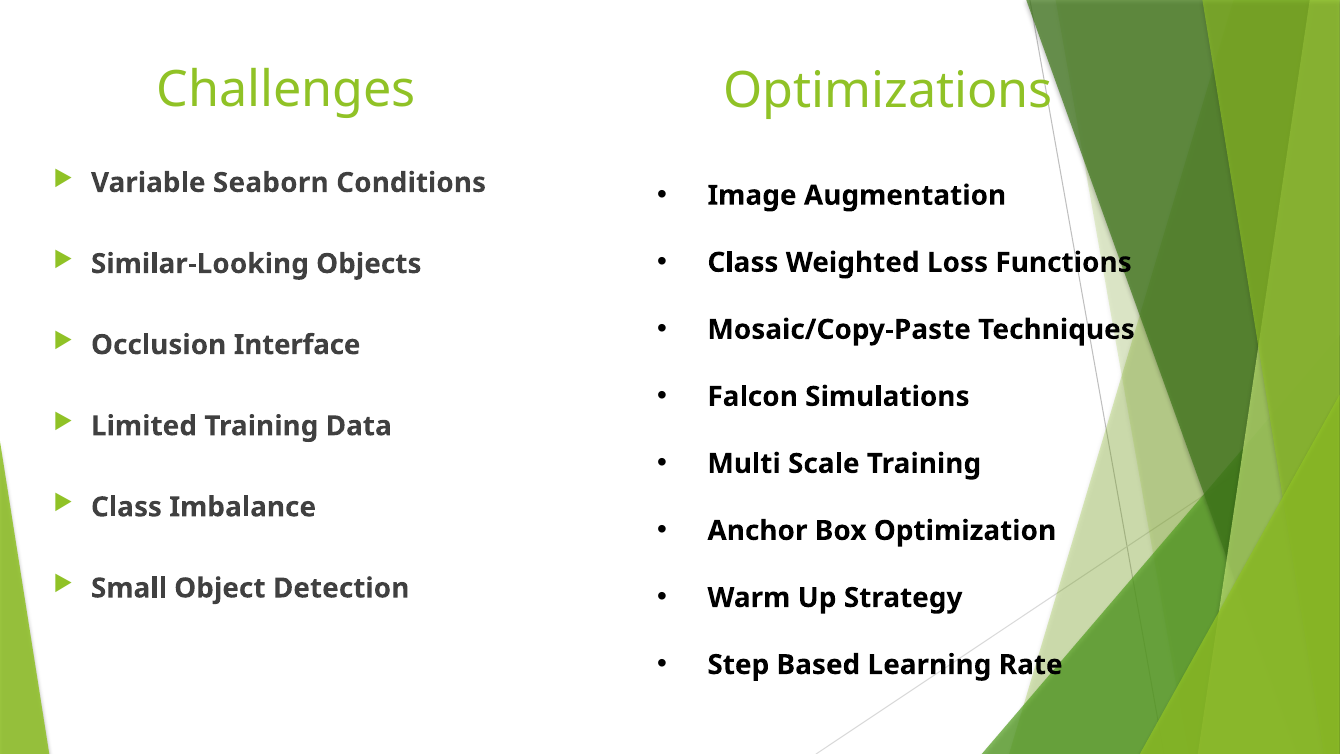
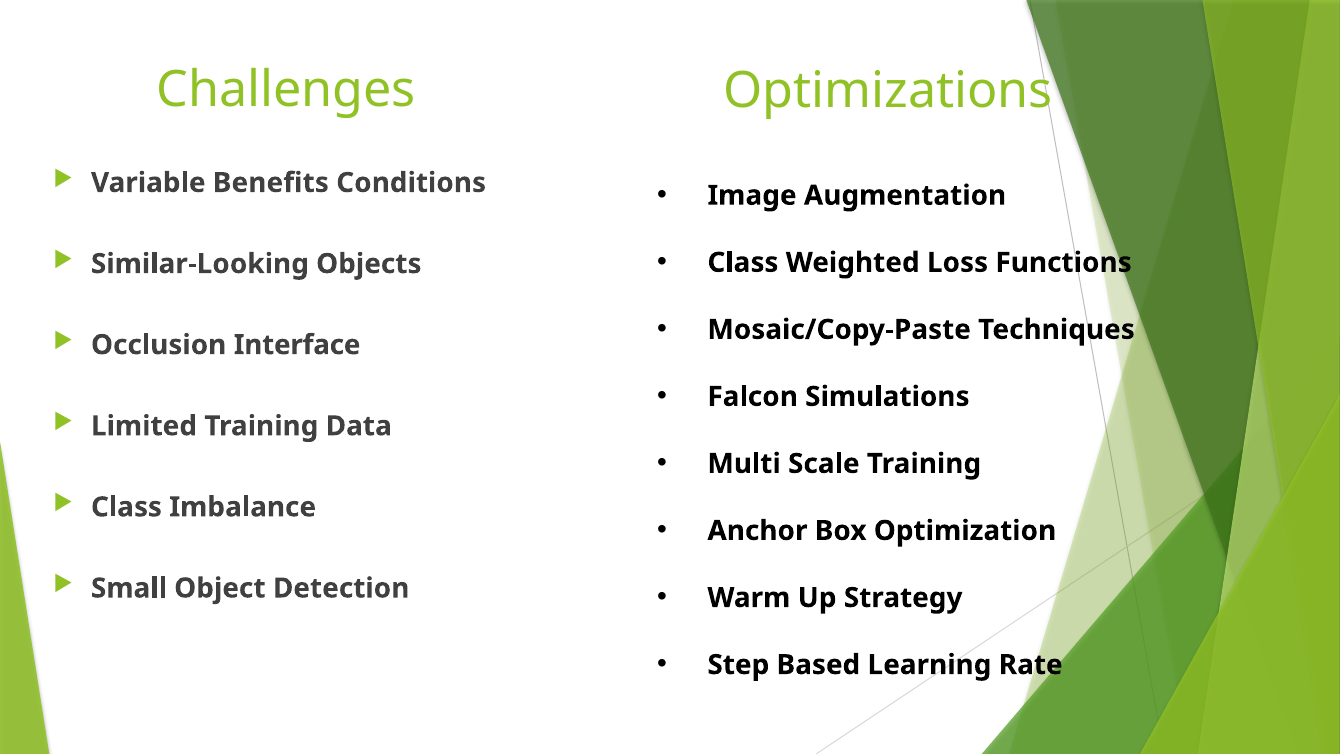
Seaborn: Seaborn -> Benefits (271, 183)
